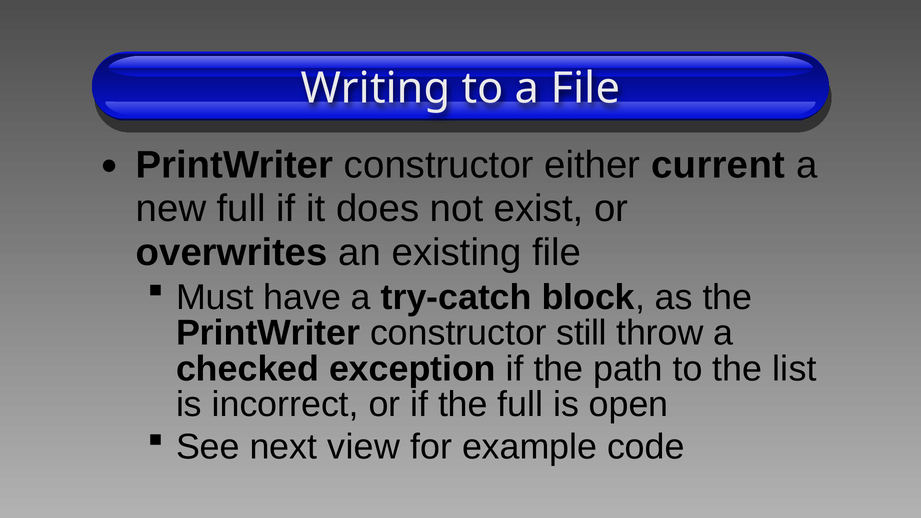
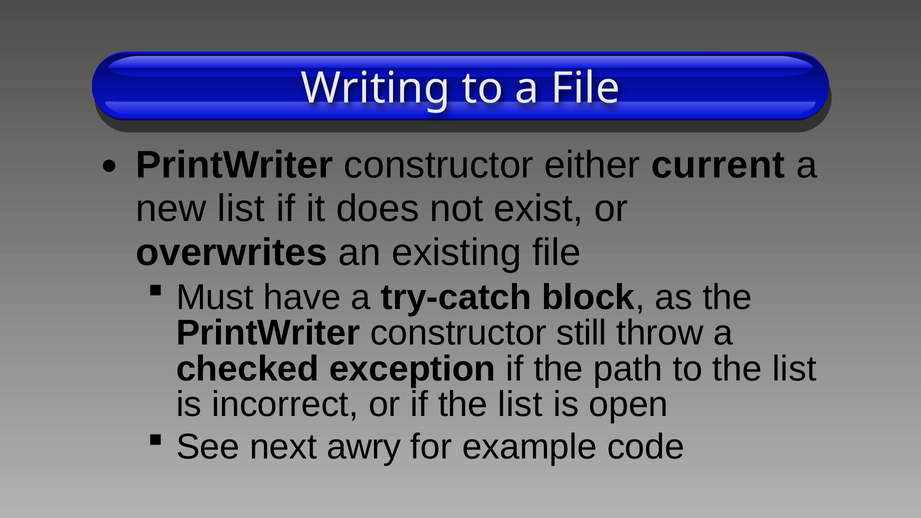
new full: full -> list (241, 209)
if the full: full -> list (520, 405)
view: view -> awry (364, 447)
